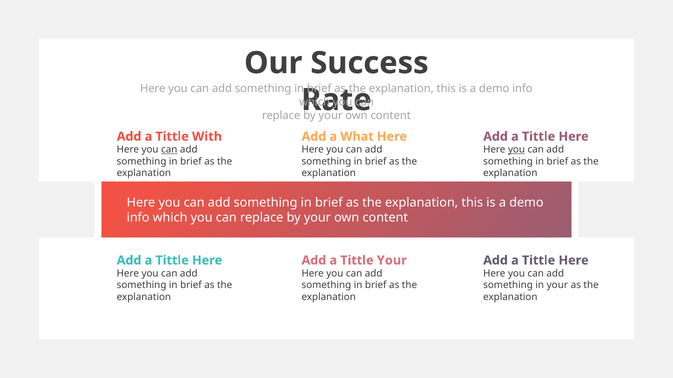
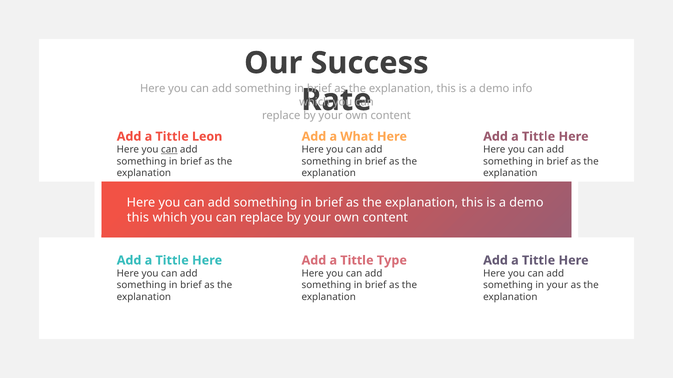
With: With -> Leon (207, 137)
you underline: present -> none (516, 150)
info: info -> this (138, 218)
Tittle Your: Your -> Type (392, 261)
